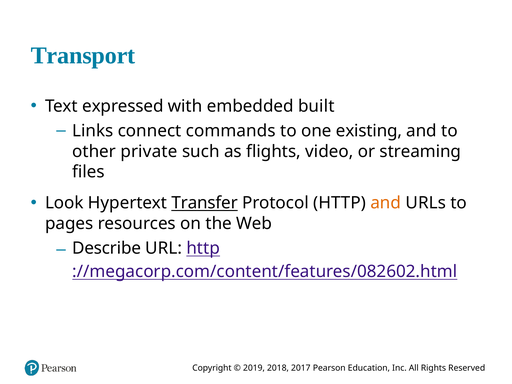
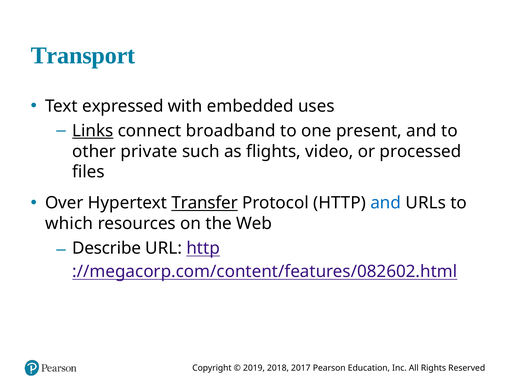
built: built -> uses (316, 106)
Links underline: none -> present (93, 131)
commands: commands -> broadband (231, 131)
existing: existing -> present (369, 131)
streaming: streaming -> processed (420, 151)
Look: Look -> Over (64, 203)
and colour: orange -> blue (386, 203)
pages: pages -> which (69, 223)
